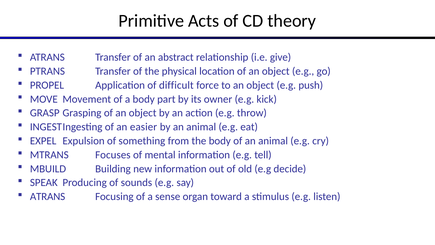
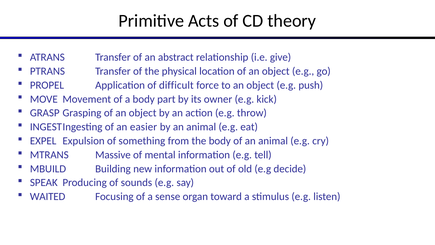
Focuses: Focuses -> Massive (113, 155)
ATRANS: ATRANS -> WAITED (48, 196)
